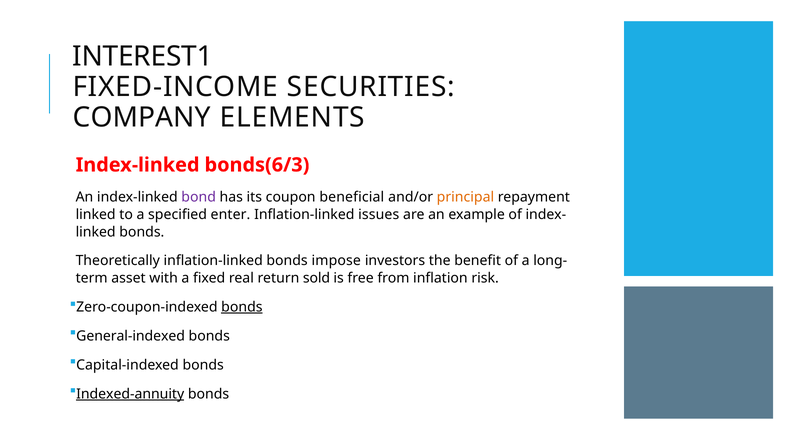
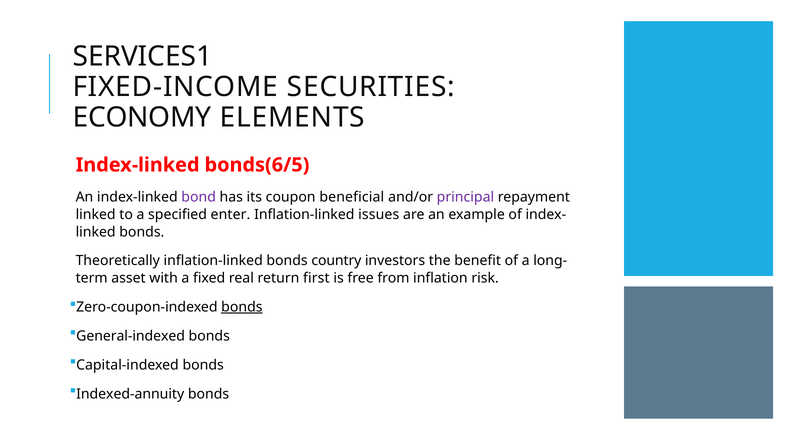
INTEREST1: INTEREST1 -> SERVICES1 (142, 56)
COMPANY: COMPANY -> ECONOMY (142, 118)
bonds(6/3: bonds(6/3 -> bonds(6/5 (257, 165)
principal colour: orange -> purple (465, 197)
impose: impose -> country (336, 261)
sold: sold -> first (316, 278)
Indexed-annuity underline: present -> none (130, 394)
